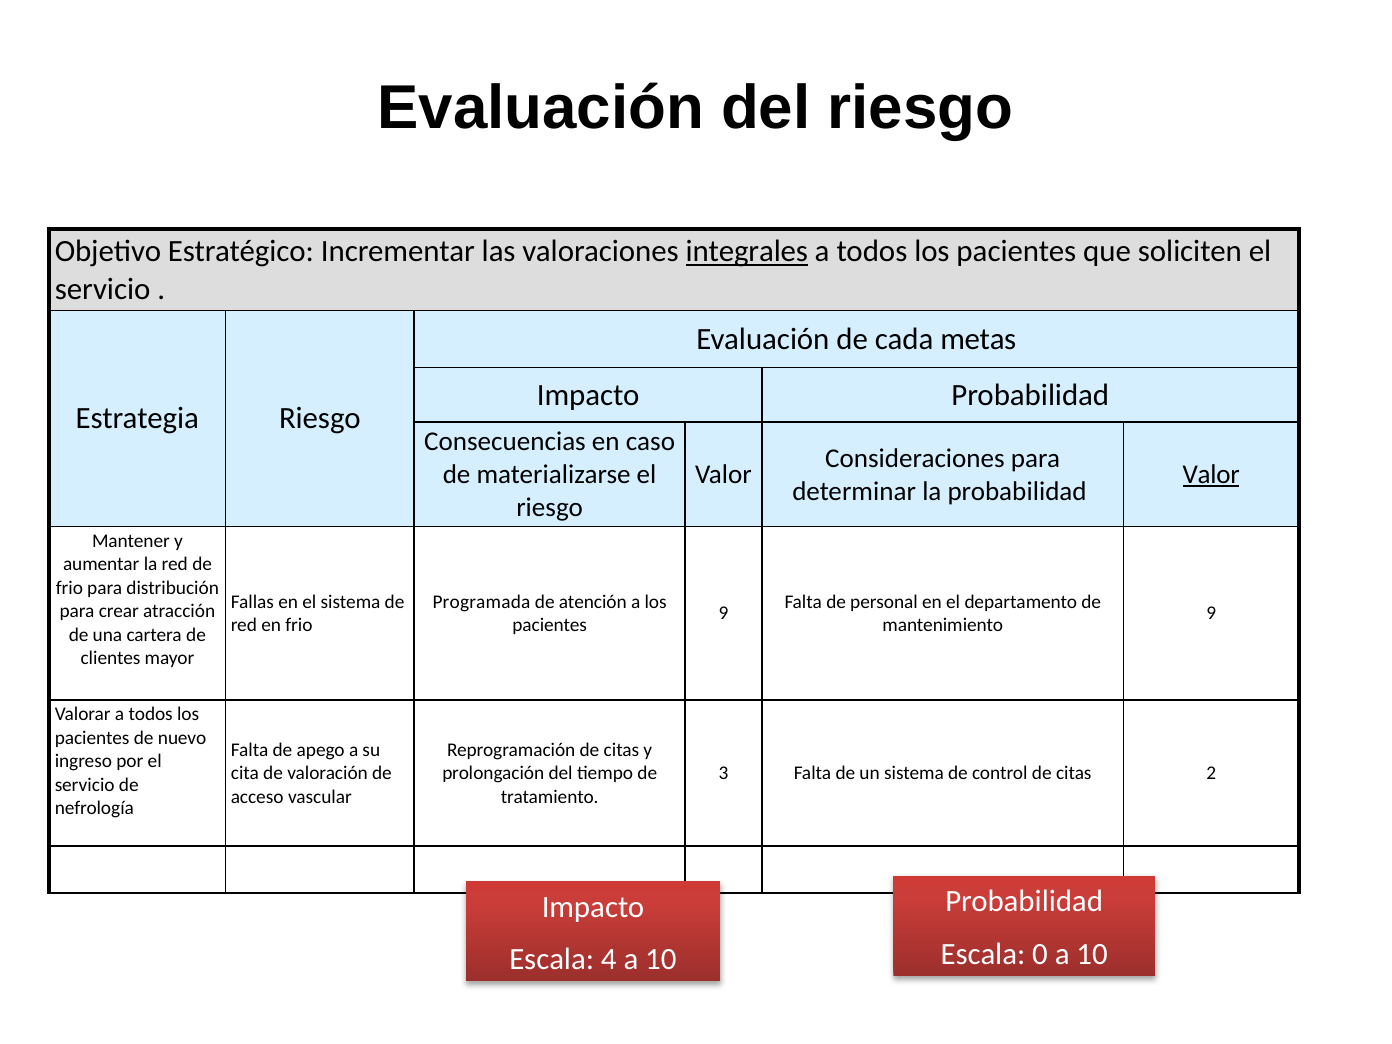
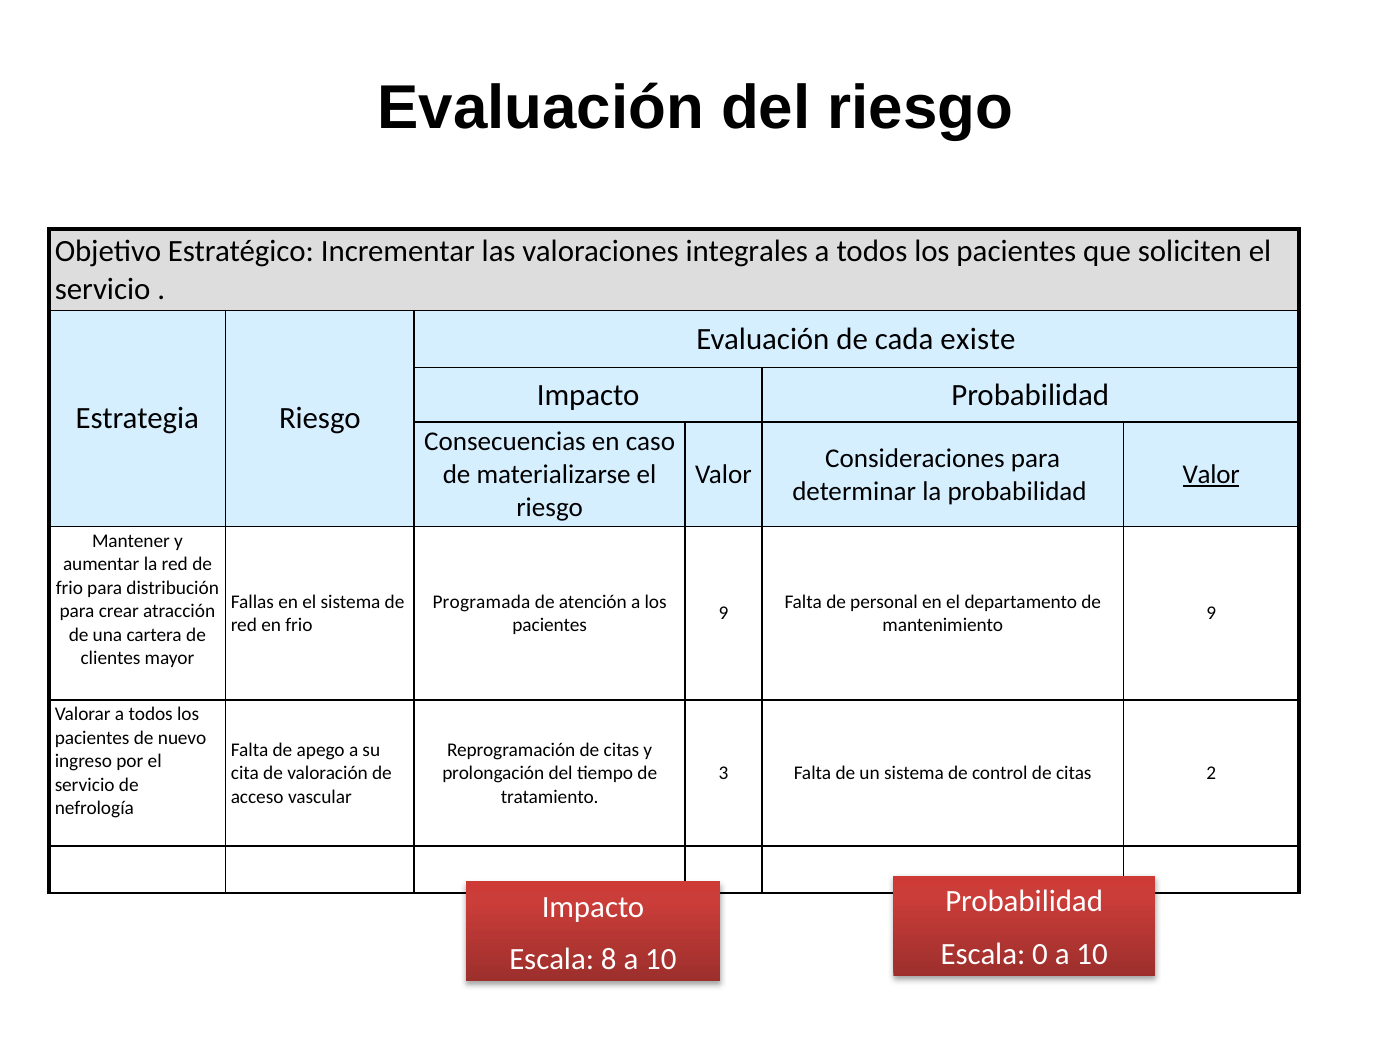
integrales underline: present -> none (747, 251)
metas: metas -> existe (978, 339)
4: 4 -> 8 (609, 959)
